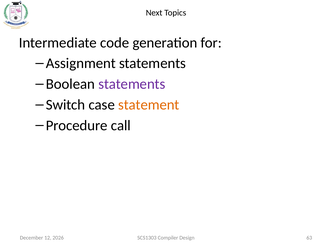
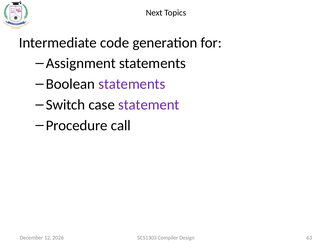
statement colour: orange -> purple (149, 105)
